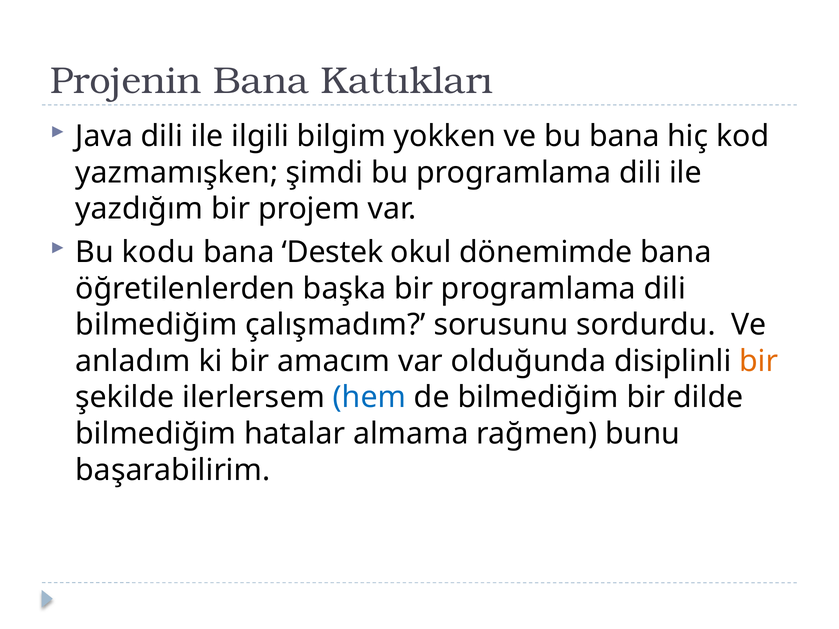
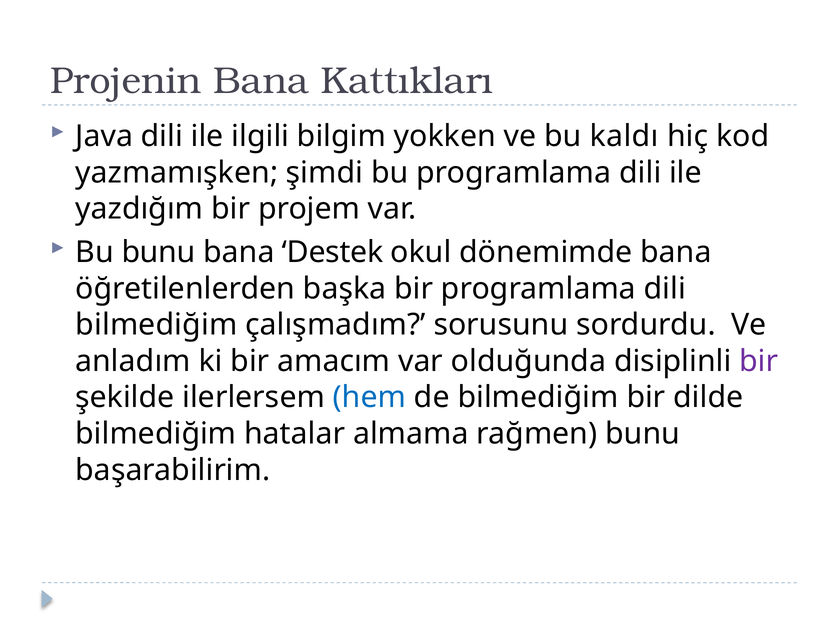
bu bana: bana -> kaldı (624, 136)
Bu kodu: kodu -> bunu (159, 252)
bir colour: orange -> purple (759, 361)
